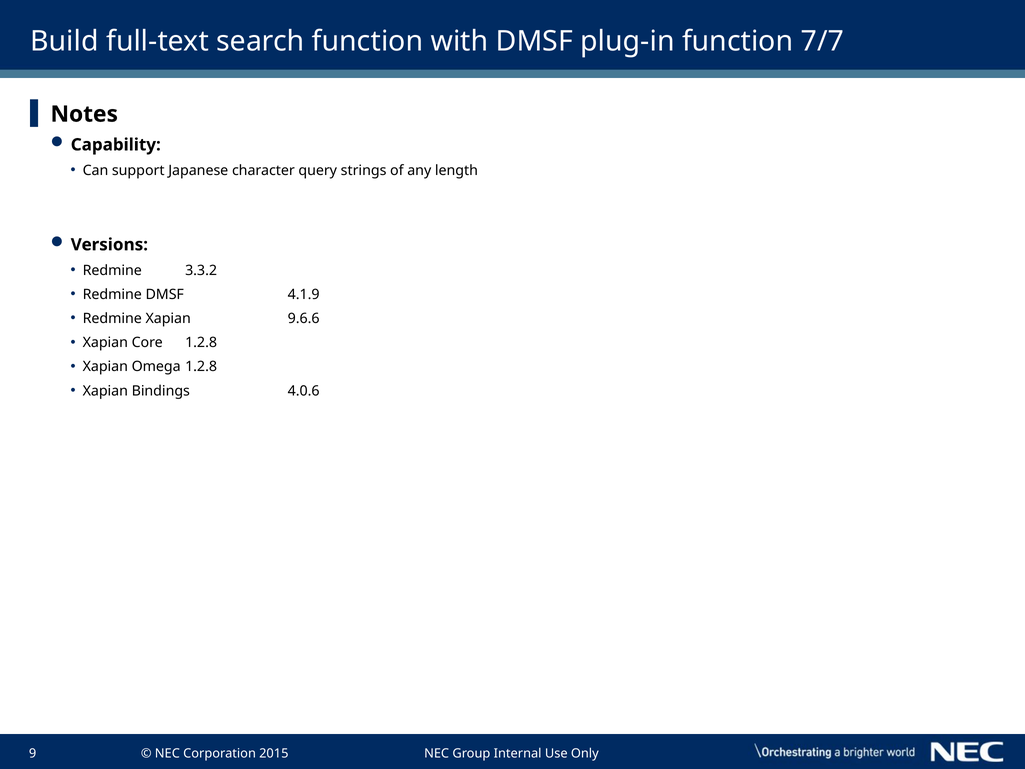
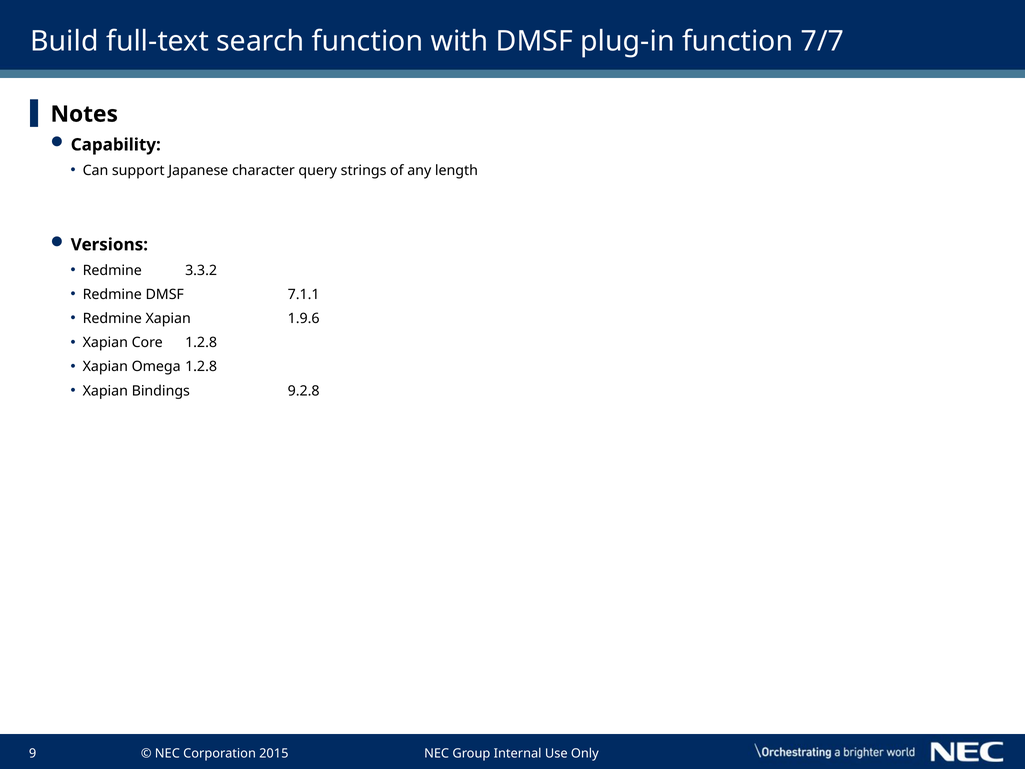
4.1.9: 4.1.9 -> 7.1.1 (304, 294)
9.6.6: 9.6.6 -> 1.9.6 (304, 318)
4.0.6: 4.0.6 -> 9.2.8 (304, 391)
